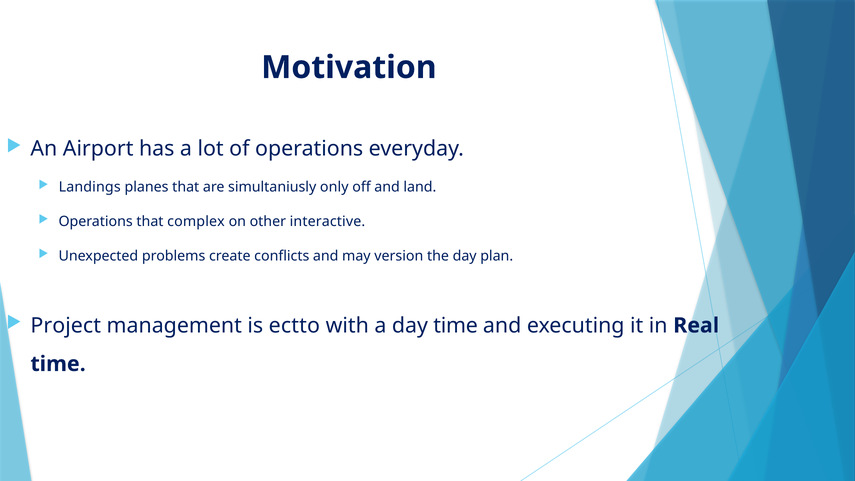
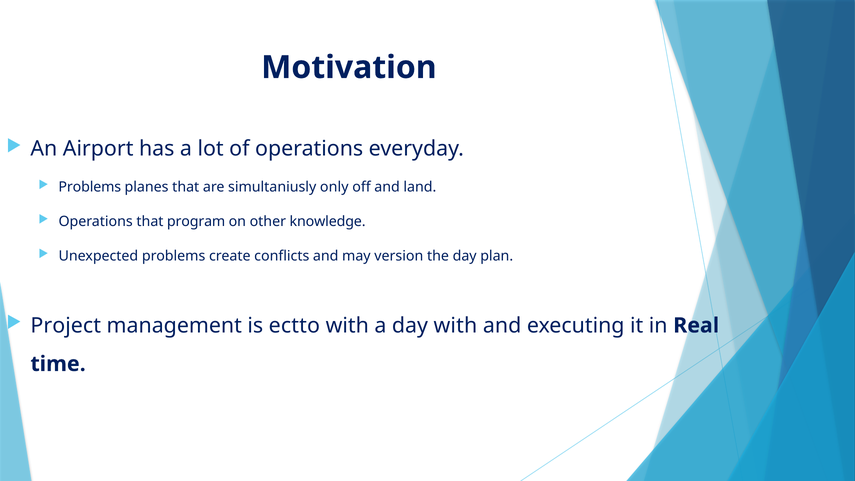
Landings: Landings -> Problems (90, 187)
complex: complex -> program (196, 222)
interactive: interactive -> knowledge (328, 222)
day time: time -> with (455, 325)
